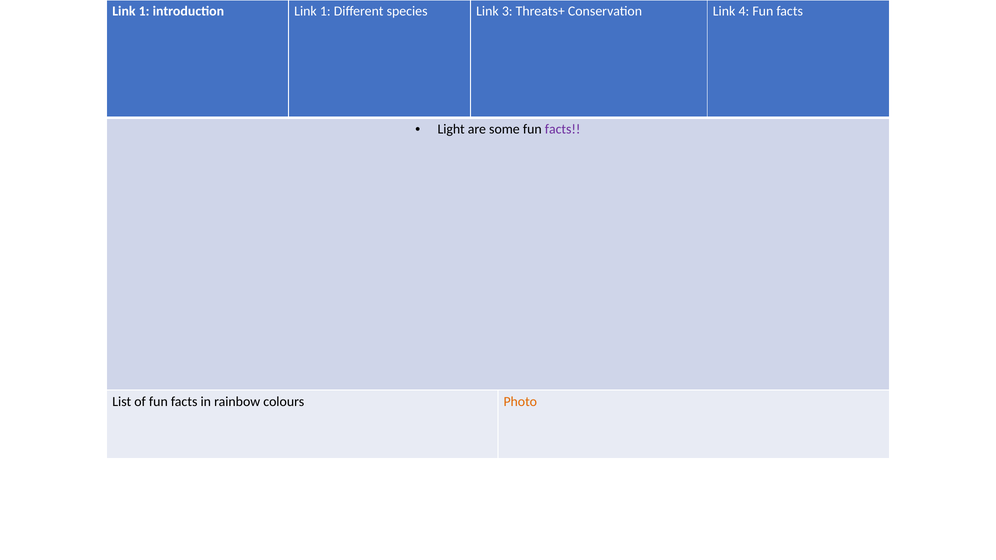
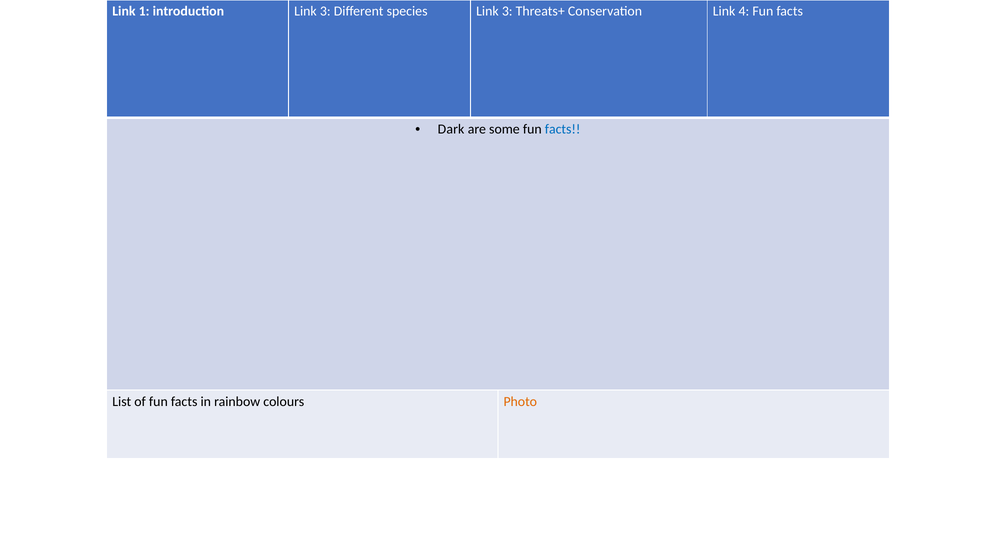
introduction Link 1: 1 -> 3 (325, 11)
Light: Light -> Dark (451, 129)
facts colour: purple -> blue (563, 129)
